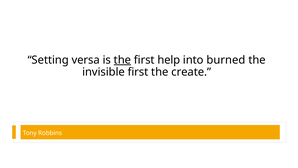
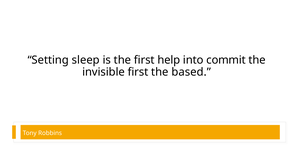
versa: versa -> sleep (86, 60)
the underline: present -> none (122, 60)
burned: burned -> commit (226, 60)
create: create -> based (191, 72)
